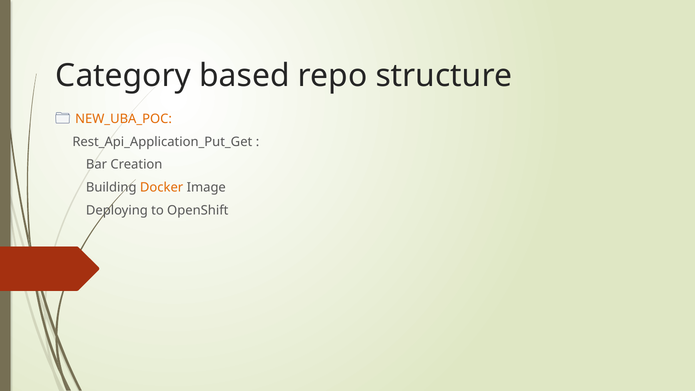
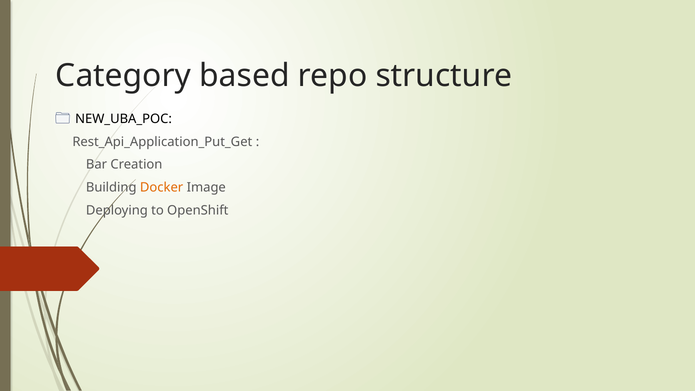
NEW_UBA_POC colour: orange -> black (124, 119)
